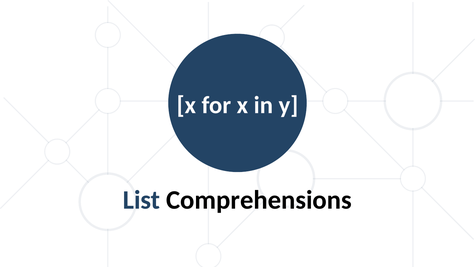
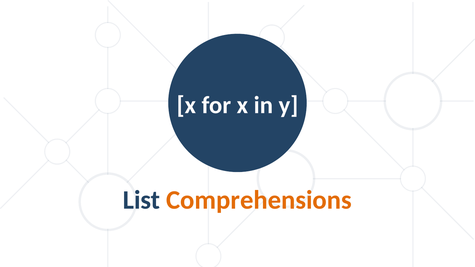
Comprehensions colour: black -> orange (259, 200)
